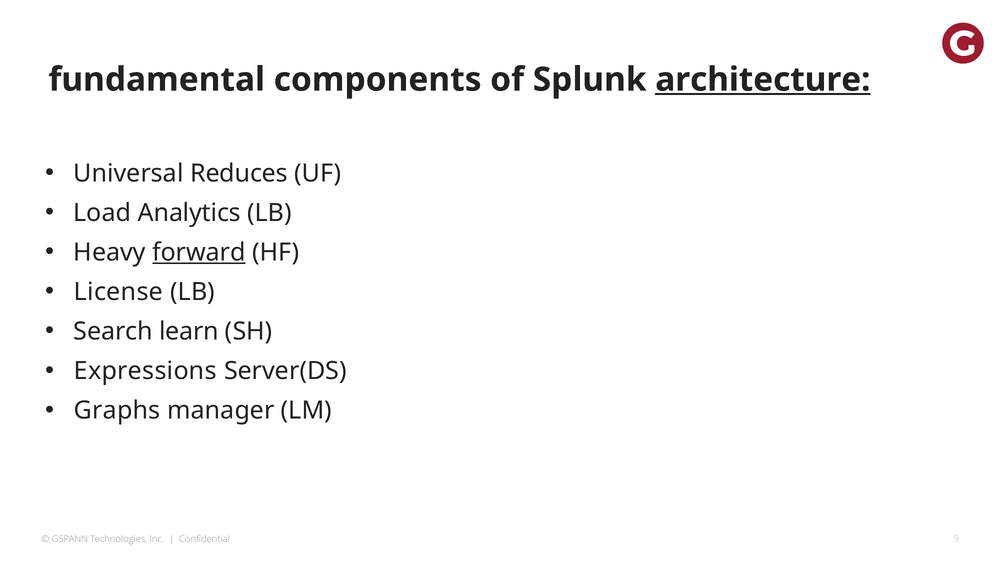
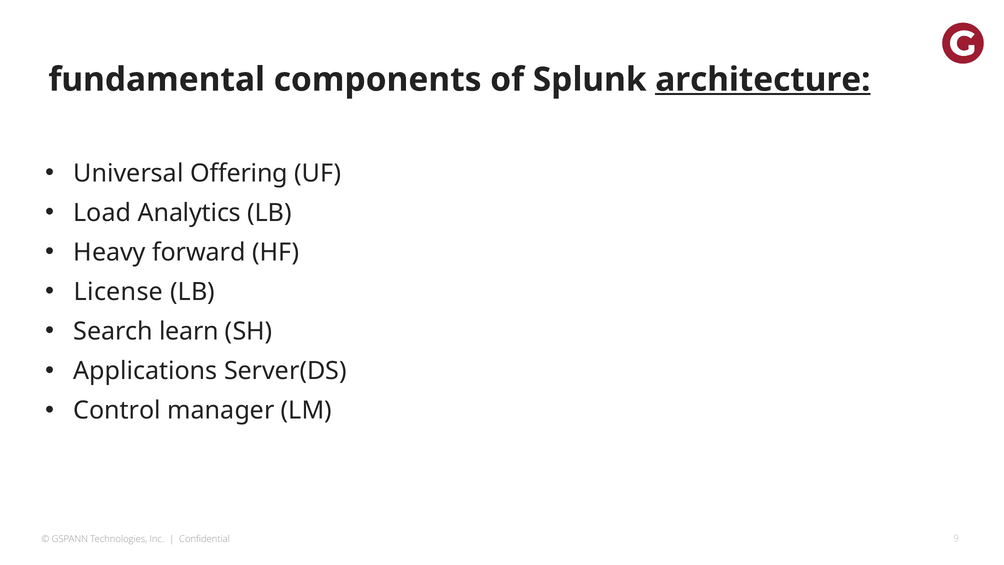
Reduces: Reduces -> Offering (239, 173)
forward underline: present -> none (199, 252)
Expressions: Expressions -> Applications (145, 371)
Graphs: Graphs -> Control (117, 411)
